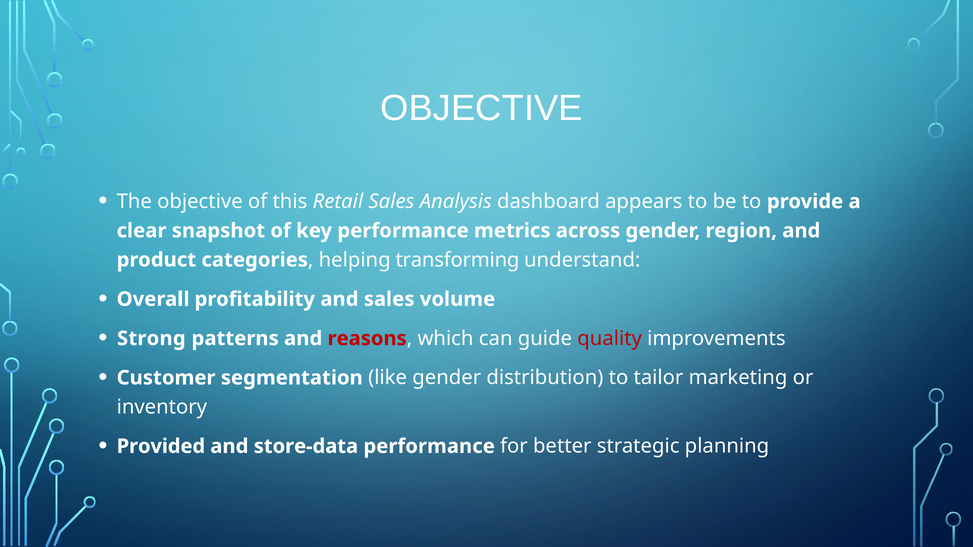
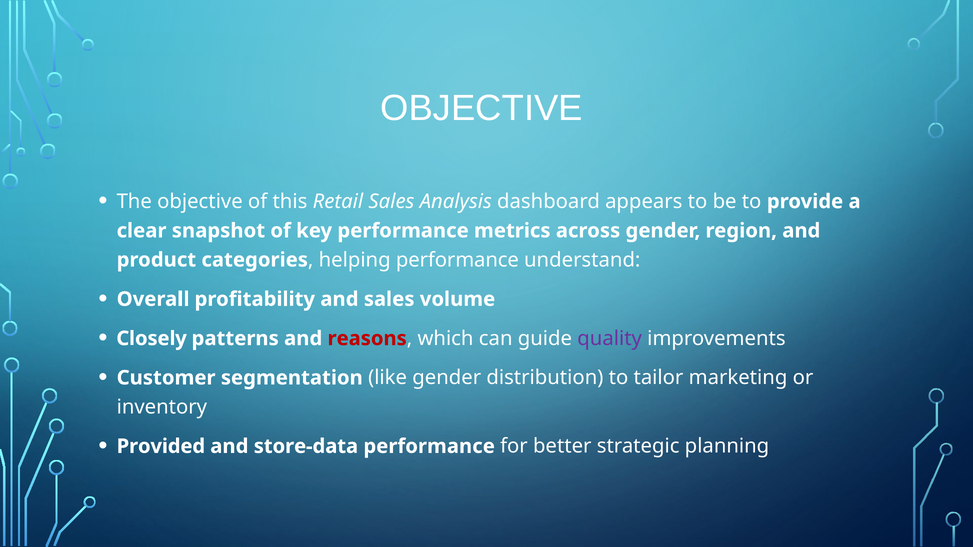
helping transforming: transforming -> performance (457, 260)
Strong: Strong -> Closely (152, 339)
quality colour: red -> purple (610, 339)
